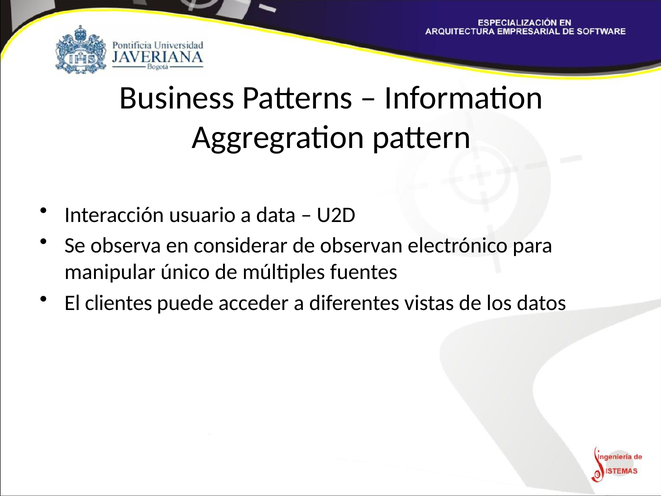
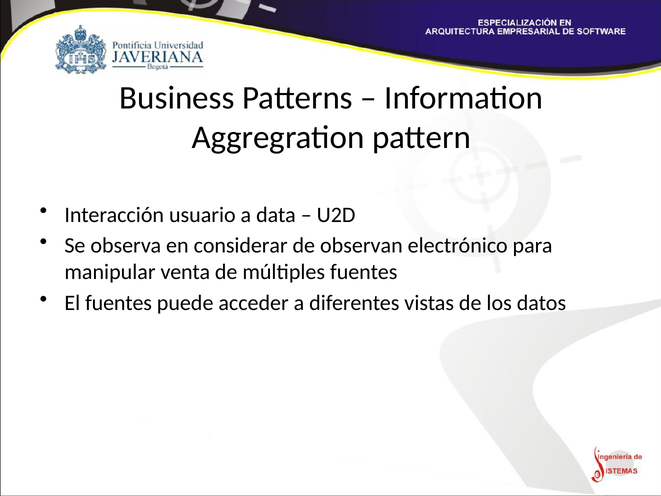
único: único -> venta (185, 272)
El clientes: clientes -> fuentes (119, 303)
